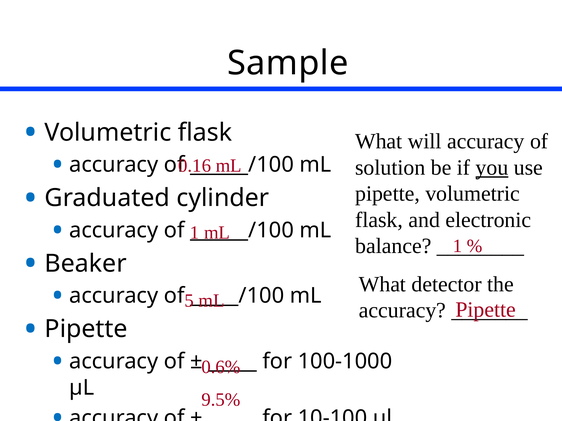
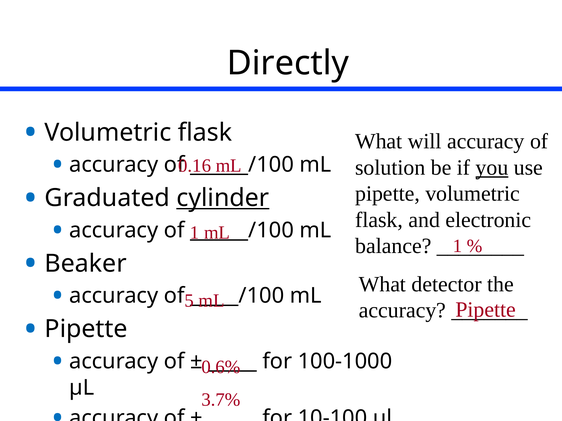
Sample: Sample -> Directly (288, 63)
cylinder underline: none -> present (223, 198)
9.5%: 9.5% -> 3.7% (221, 400)
